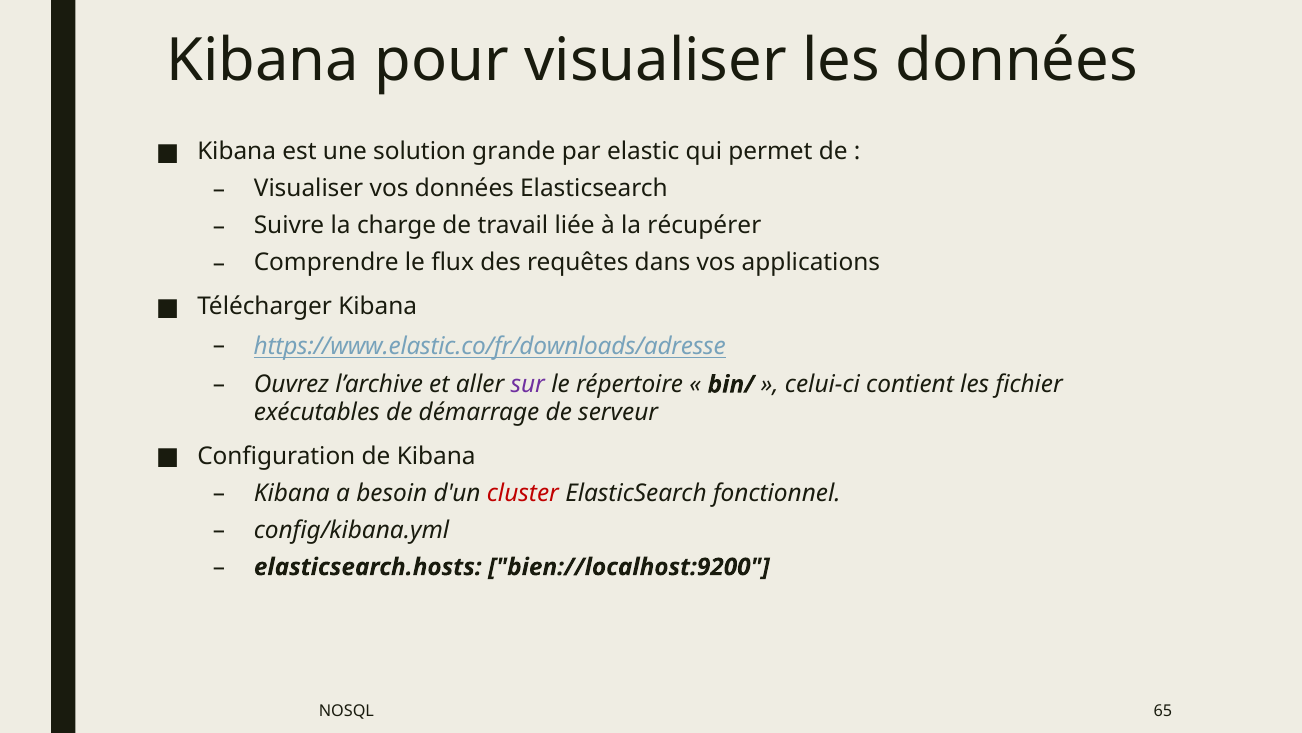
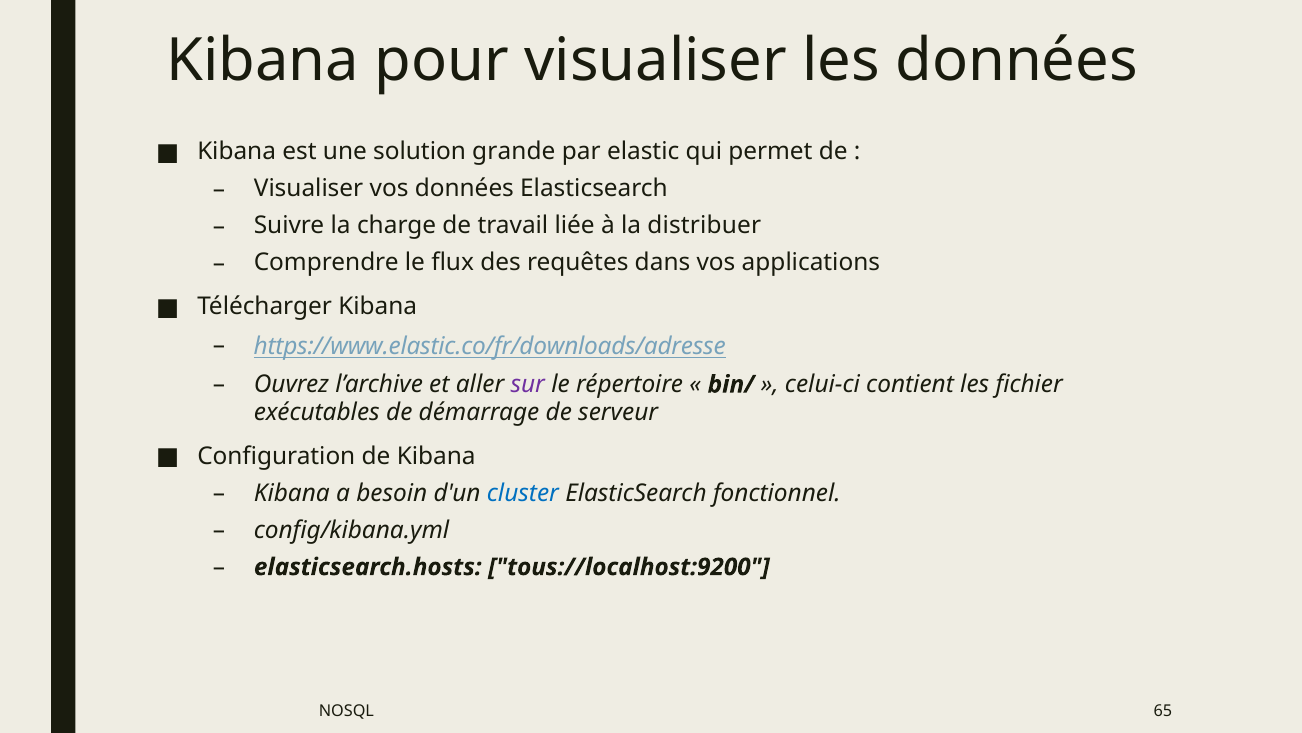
récupérer: récupérer -> distribuer (704, 226)
cluster colour: red -> blue (523, 493)
bien://localhost:9200: bien://localhost:9200 -> tous://localhost:9200 (629, 567)
